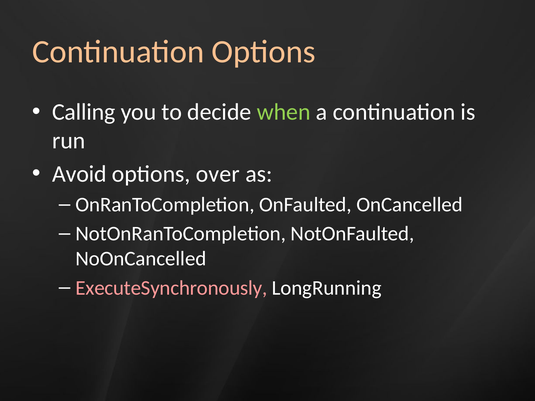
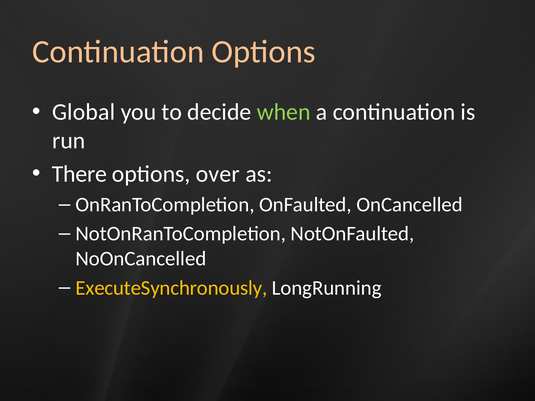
Calling: Calling -> Global (84, 112)
Avoid: Avoid -> There (79, 174)
ExecuteSynchronously colour: pink -> yellow (171, 288)
